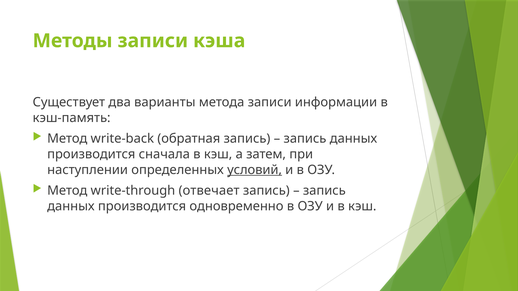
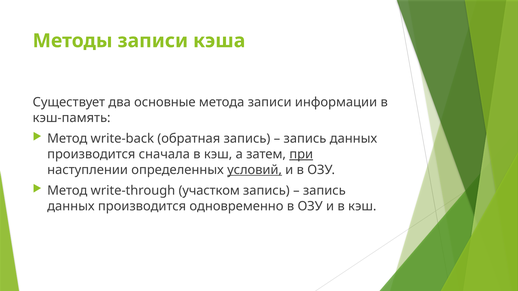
варианты: варианты -> основные (165, 102)
при underline: none -> present (301, 154)
отвечает: отвечает -> участком (209, 191)
